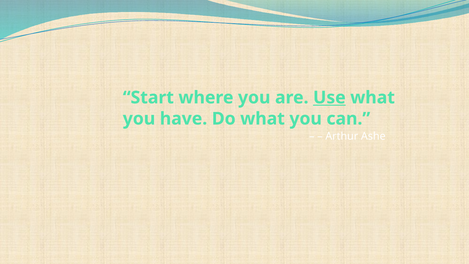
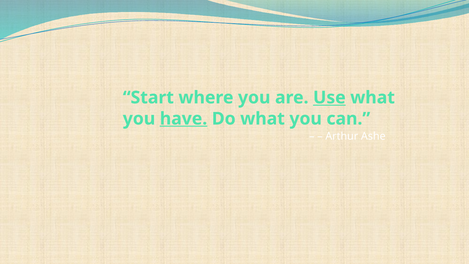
have underline: none -> present (184, 119)
